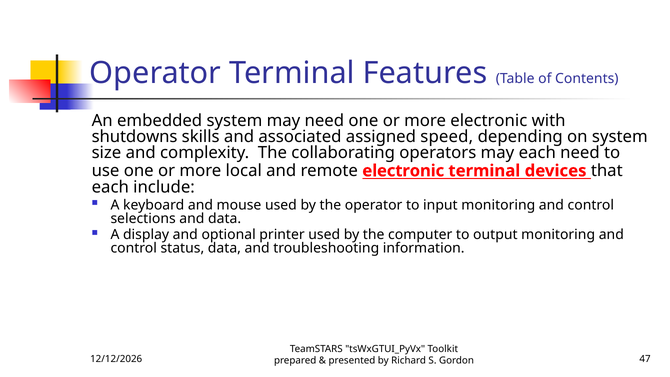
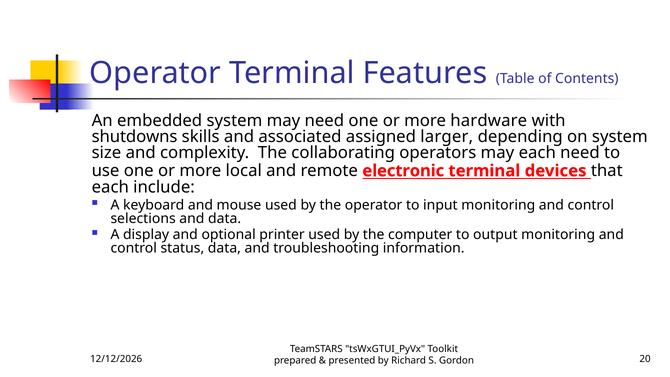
more electronic: electronic -> hardware (489, 121)
speed: speed -> larger (447, 137)
47: 47 -> 20 (645, 359)
